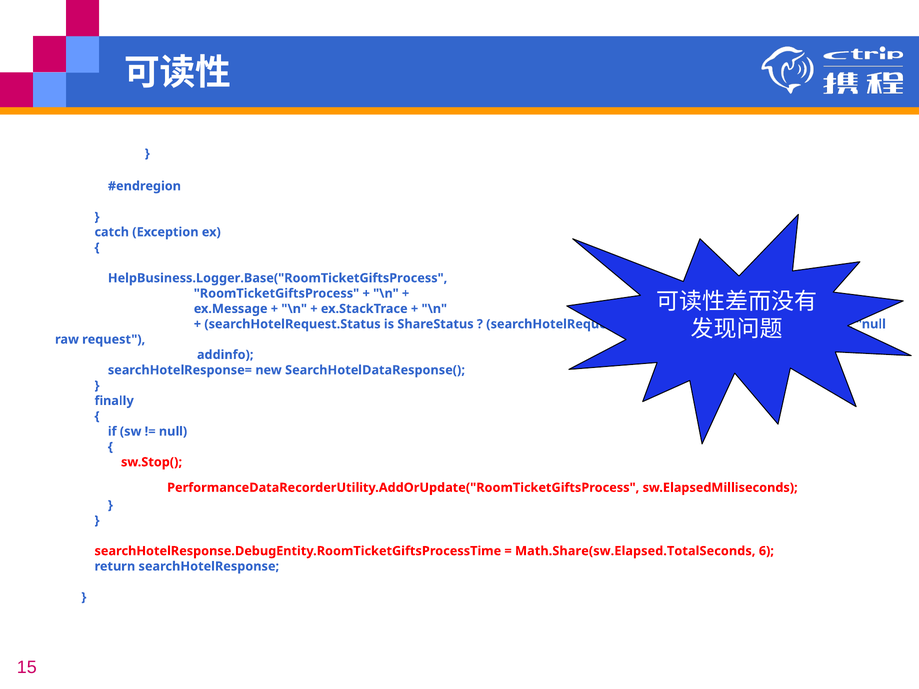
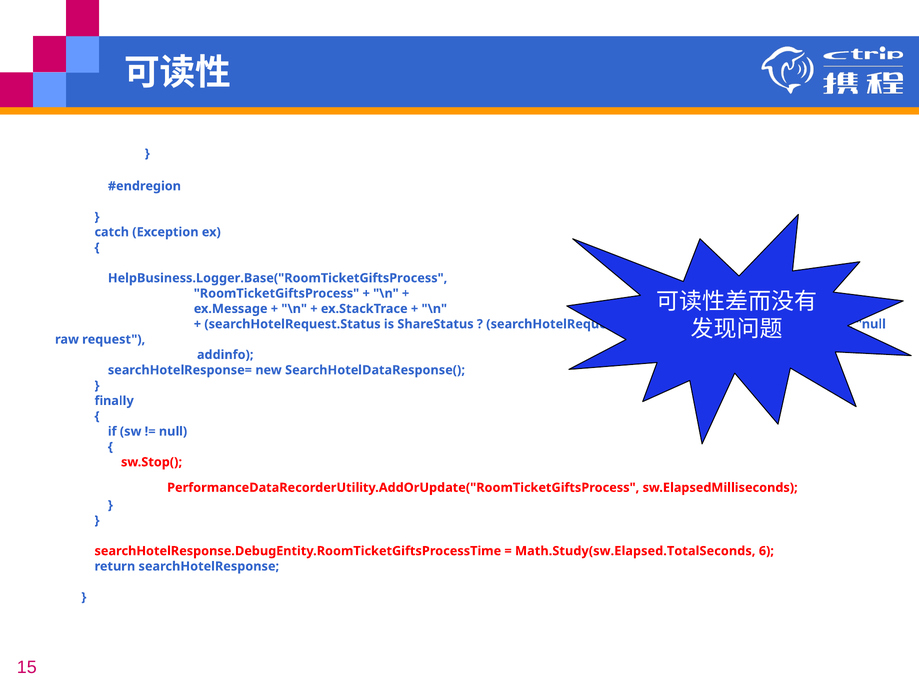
Math.Share(sw.Elapsed.TotalSeconds: Math.Share(sw.Elapsed.TotalSeconds -> Math.Study(sw.Elapsed.TotalSeconds (635, 551)
